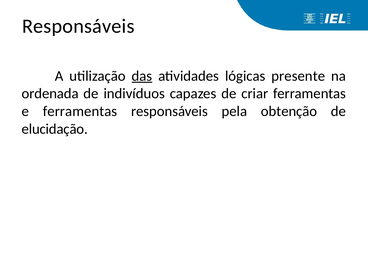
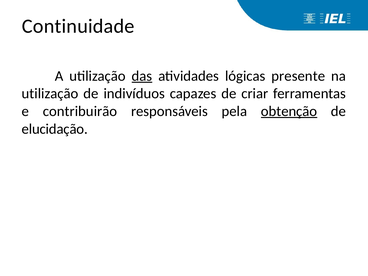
Responsáveis: Responsáveis -> Continuidade (78, 26)
ordenada: ordenada -> utilização (50, 94)
e ferramentas: ferramentas -> contribuirão (80, 111)
obtenção underline: none -> present (289, 111)
